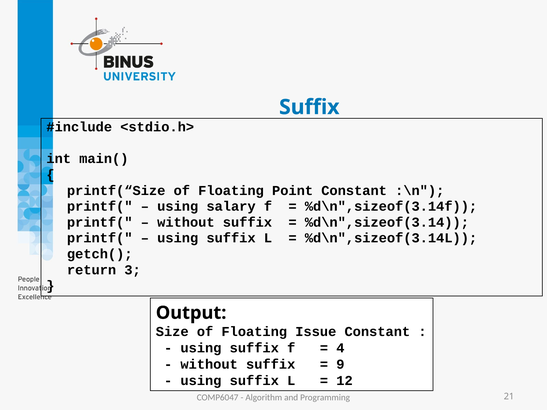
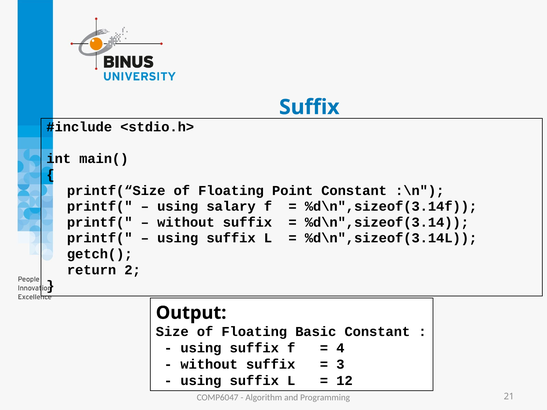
3: 3 -> 2 (133, 270)
Issue: Issue -> Basic (316, 332)
9: 9 -> 3 (340, 365)
